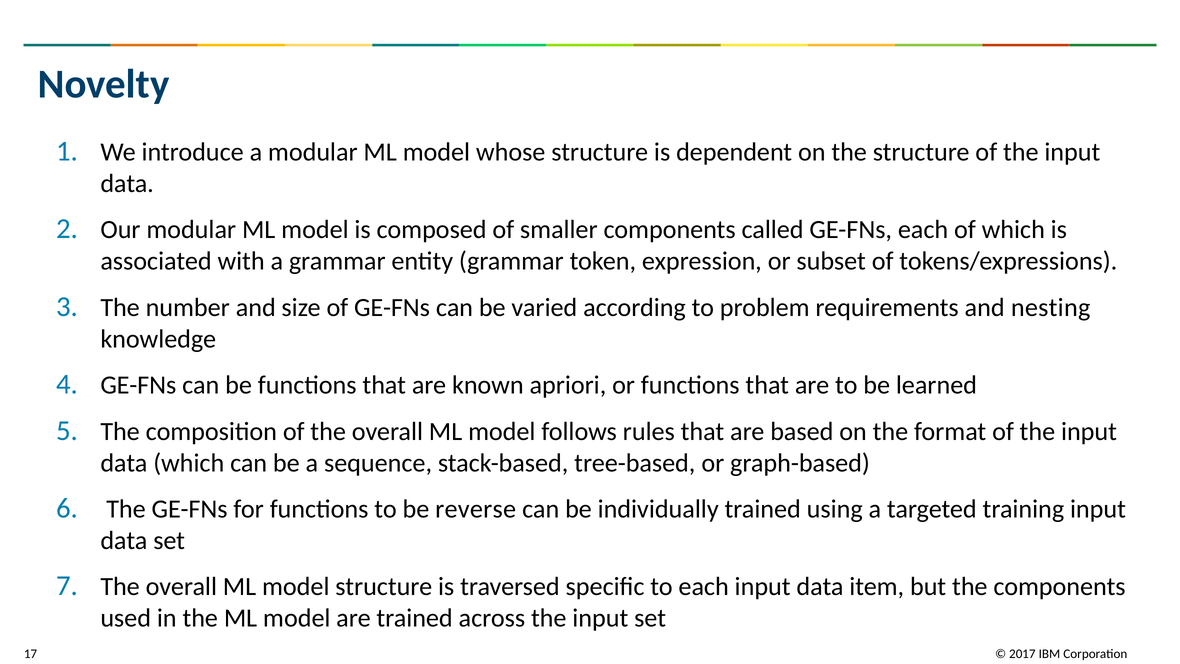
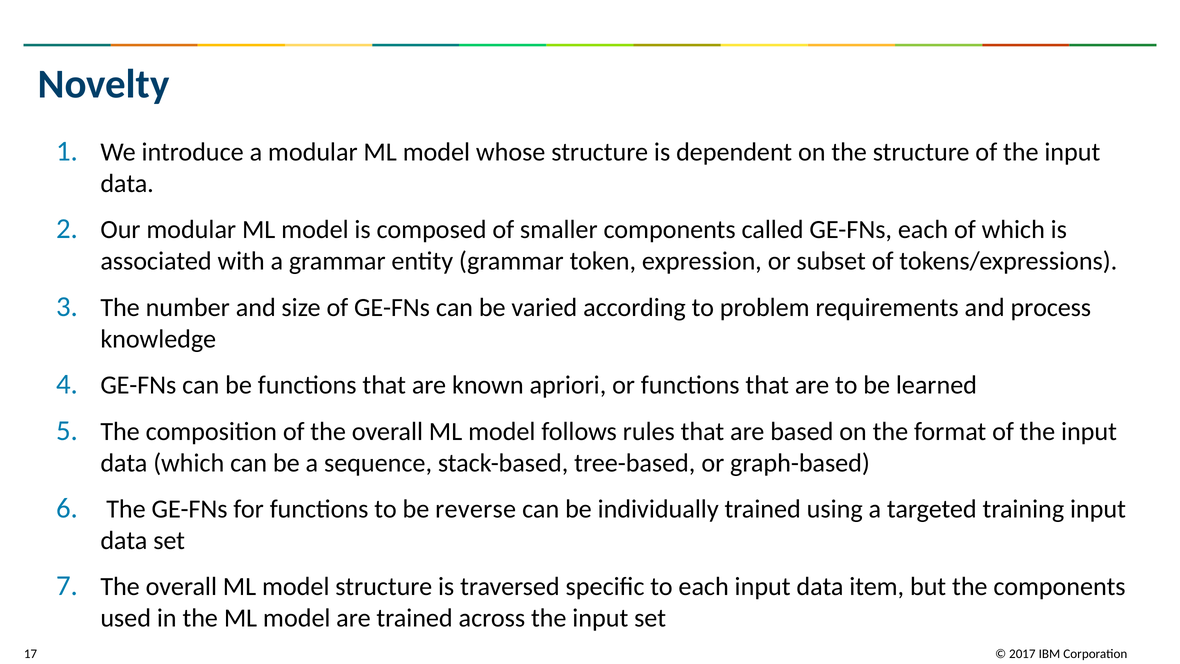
nesting: nesting -> process (1051, 307)
